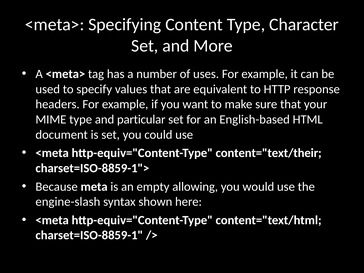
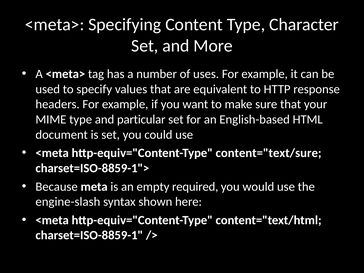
content="text/their: content="text/their -> content="text/sure (269, 153)
allowing: allowing -> required (195, 187)
